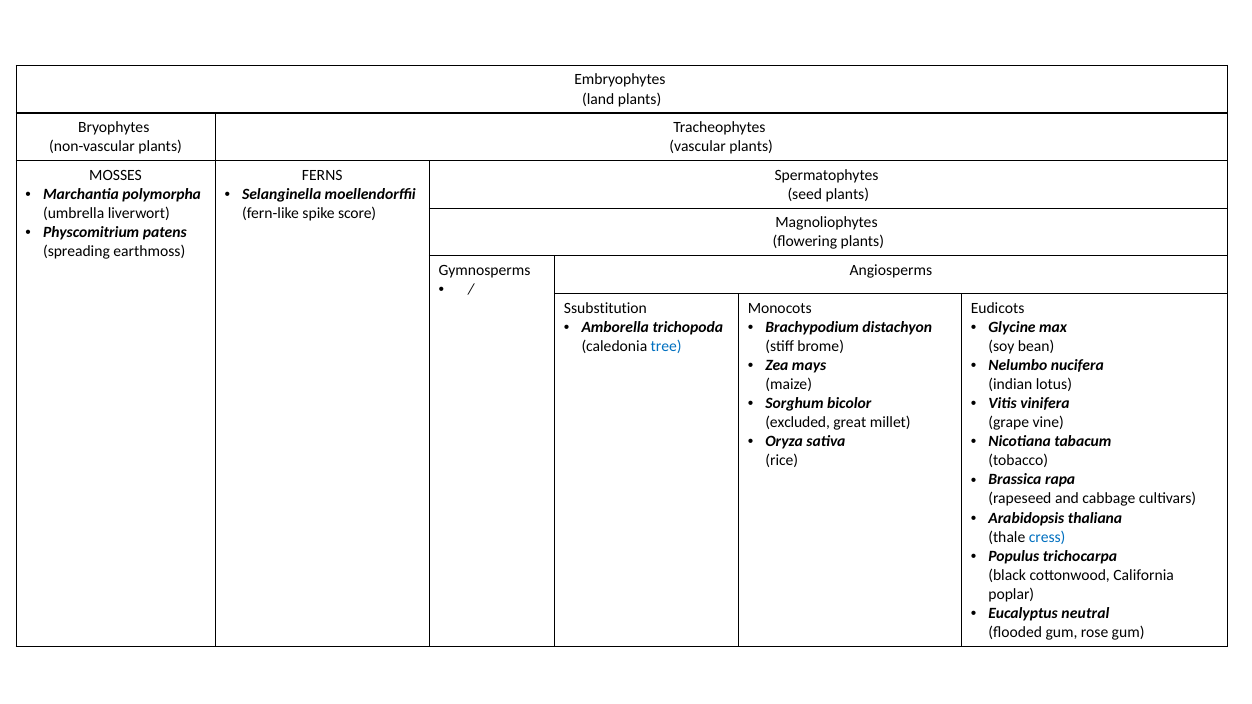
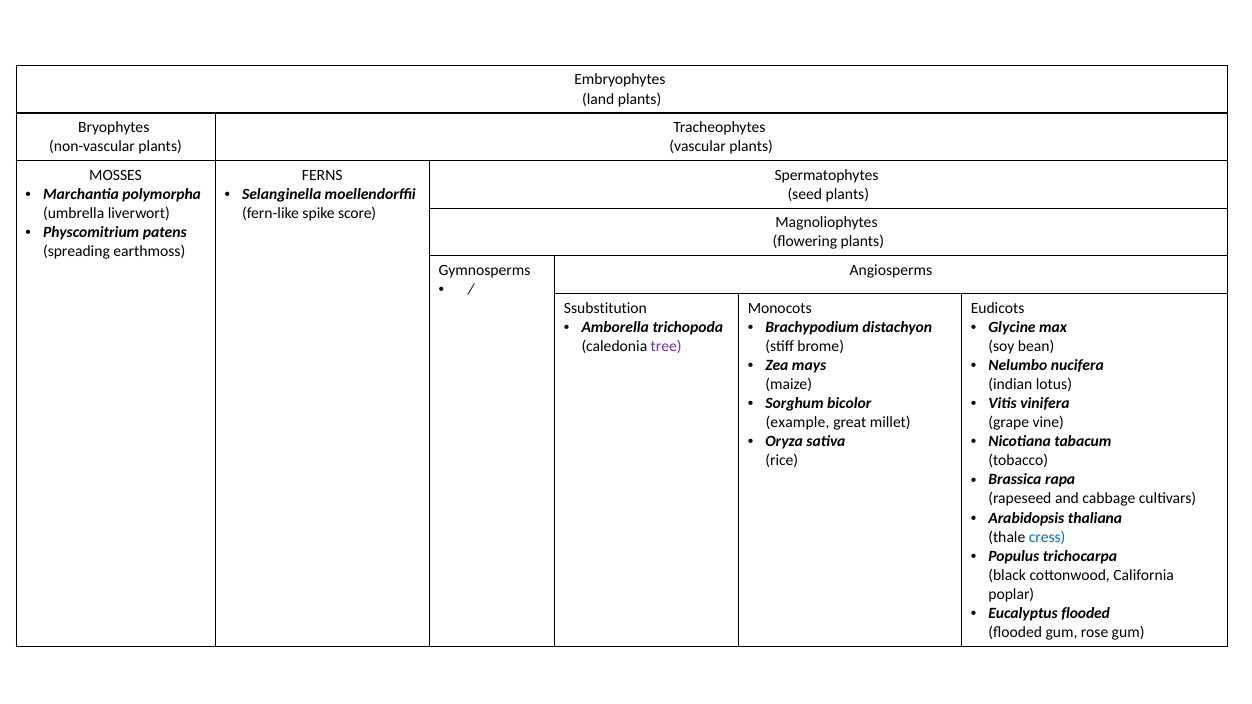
tree colour: blue -> purple (666, 346)
excluded: excluded -> example (797, 423)
Eucalyptus neutral: neutral -> flooded (1086, 613)
